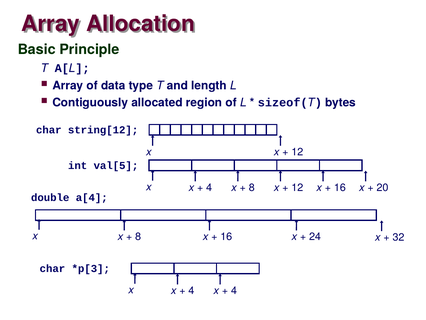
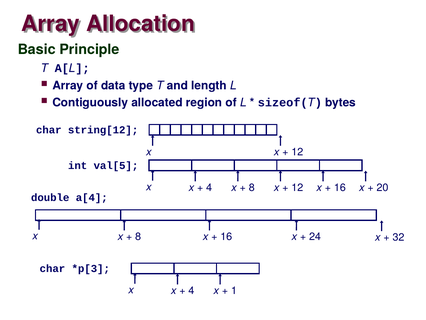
4: 4 -> 1 (234, 290)
